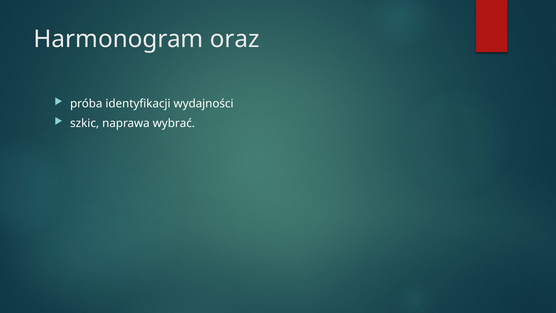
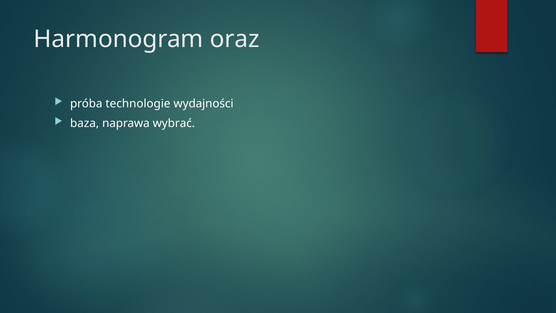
identyfikacji: identyfikacji -> technologie (138, 103)
szkic: szkic -> baza (85, 123)
